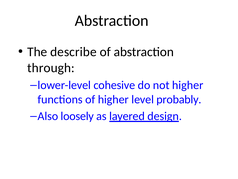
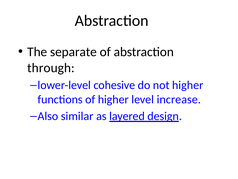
describe: describe -> separate (73, 52)
probably: probably -> increase (179, 99)
loosely: loosely -> similar (77, 116)
